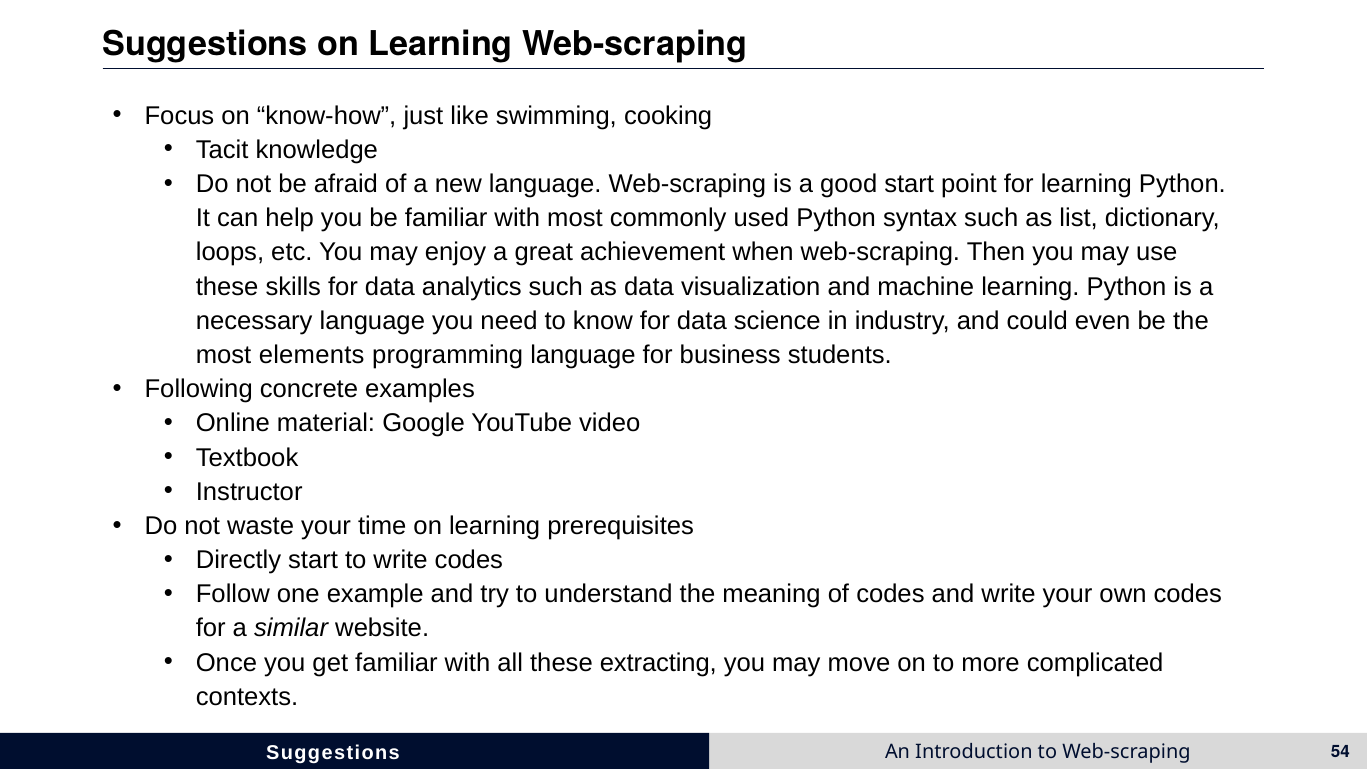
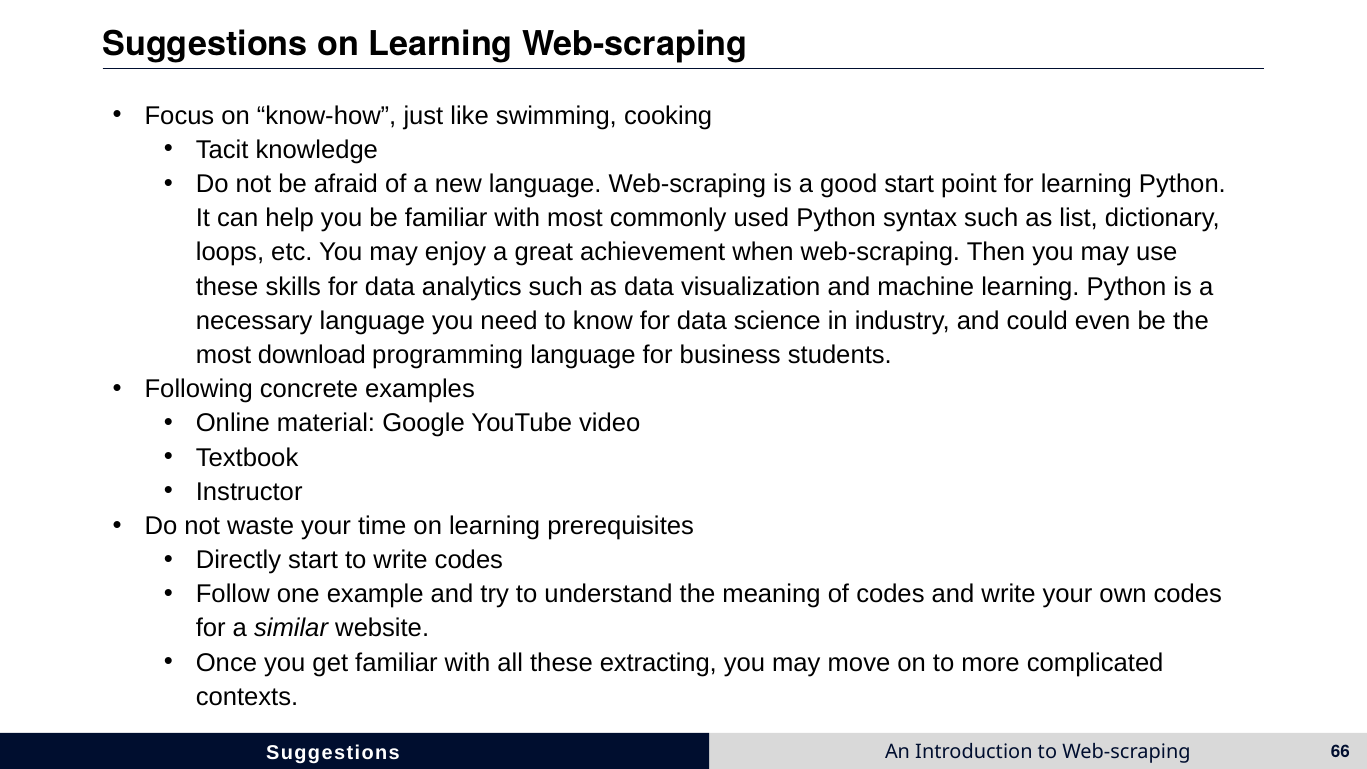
elements: elements -> download (312, 355)
54: 54 -> 66 (1340, 752)
